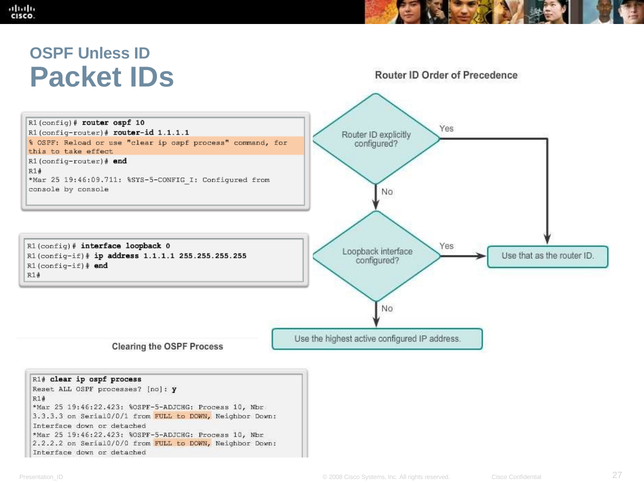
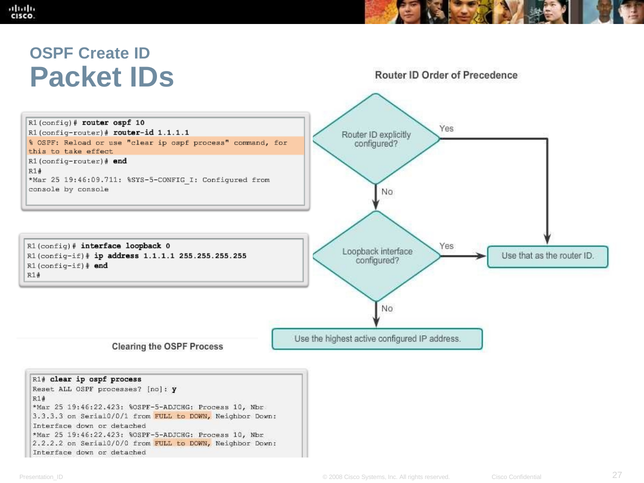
Unless: Unless -> Create (104, 53)
